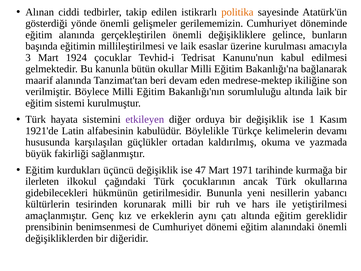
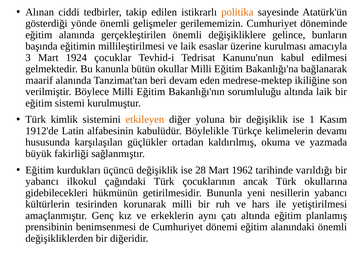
hayata: hayata -> kimlik (64, 119)
etkileyen colour: purple -> orange (145, 119)
orduya: orduya -> yoluna (210, 119)
1921'de: 1921'de -> 1912'de (42, 131)
47: 47 -> 28 (201, 170)
1971: 1971 -> 1962 (242, 170)
kurmağa: kurmağa -> varıldığı (314, 170)
ilerleten: ilerleten -> yabancı (42, 181)
gereklidir: gereklidir -> planlamış (327, 215)
